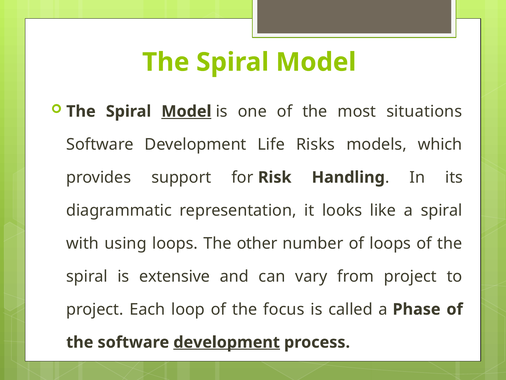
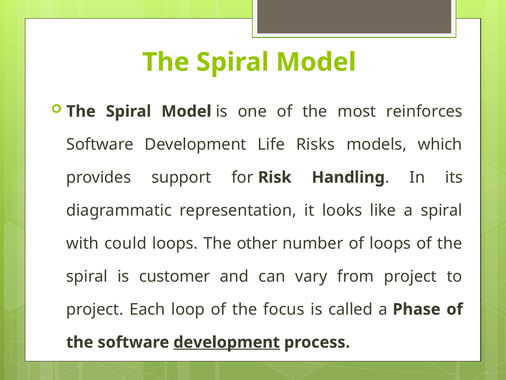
Model underline: present -> none (186, 111)
situations: situations -> reinforces (424, 111)
using: using -> could (126, 243)
extensive: extensive -> customer (175, 276)
